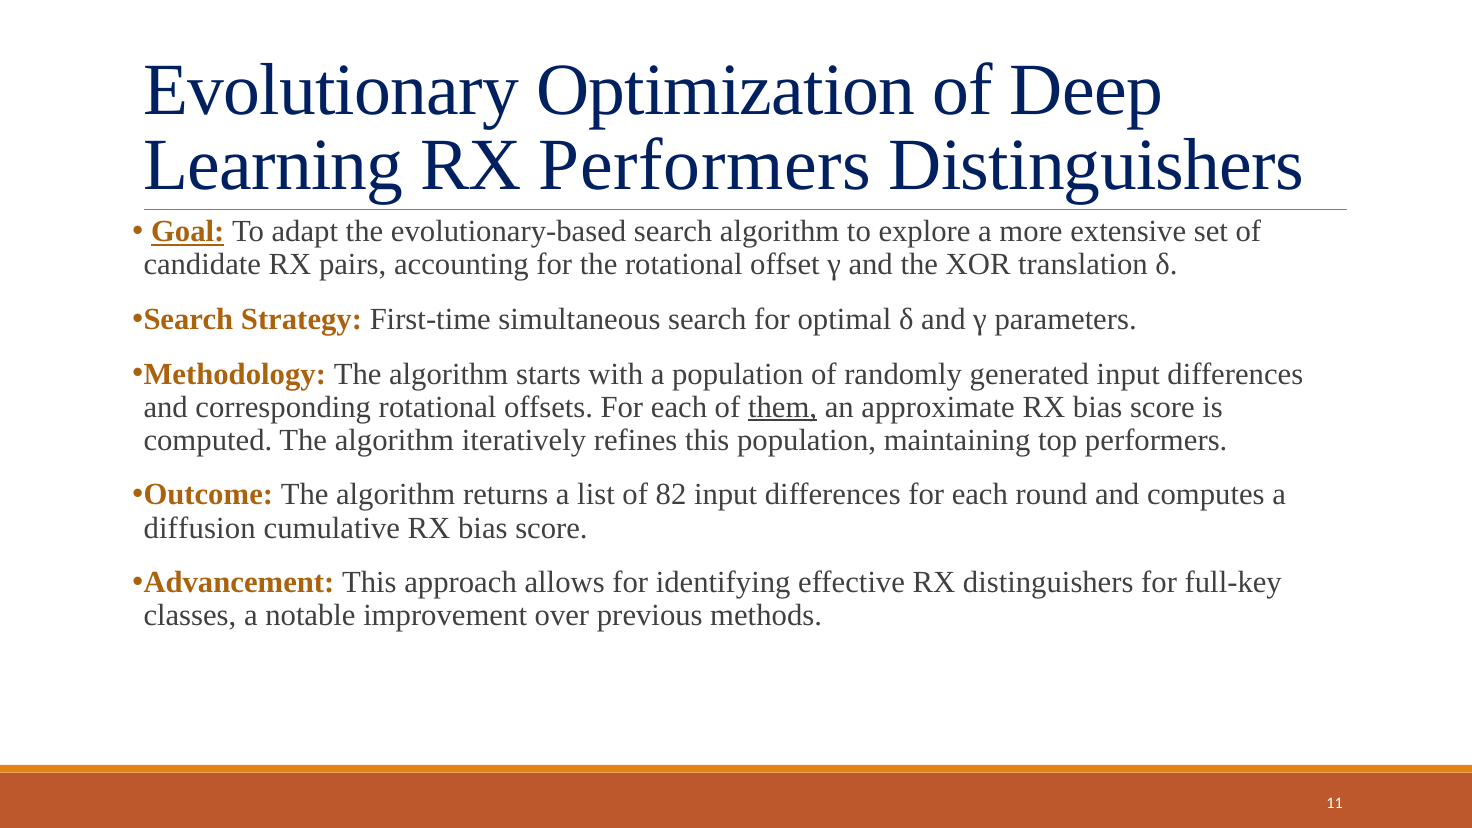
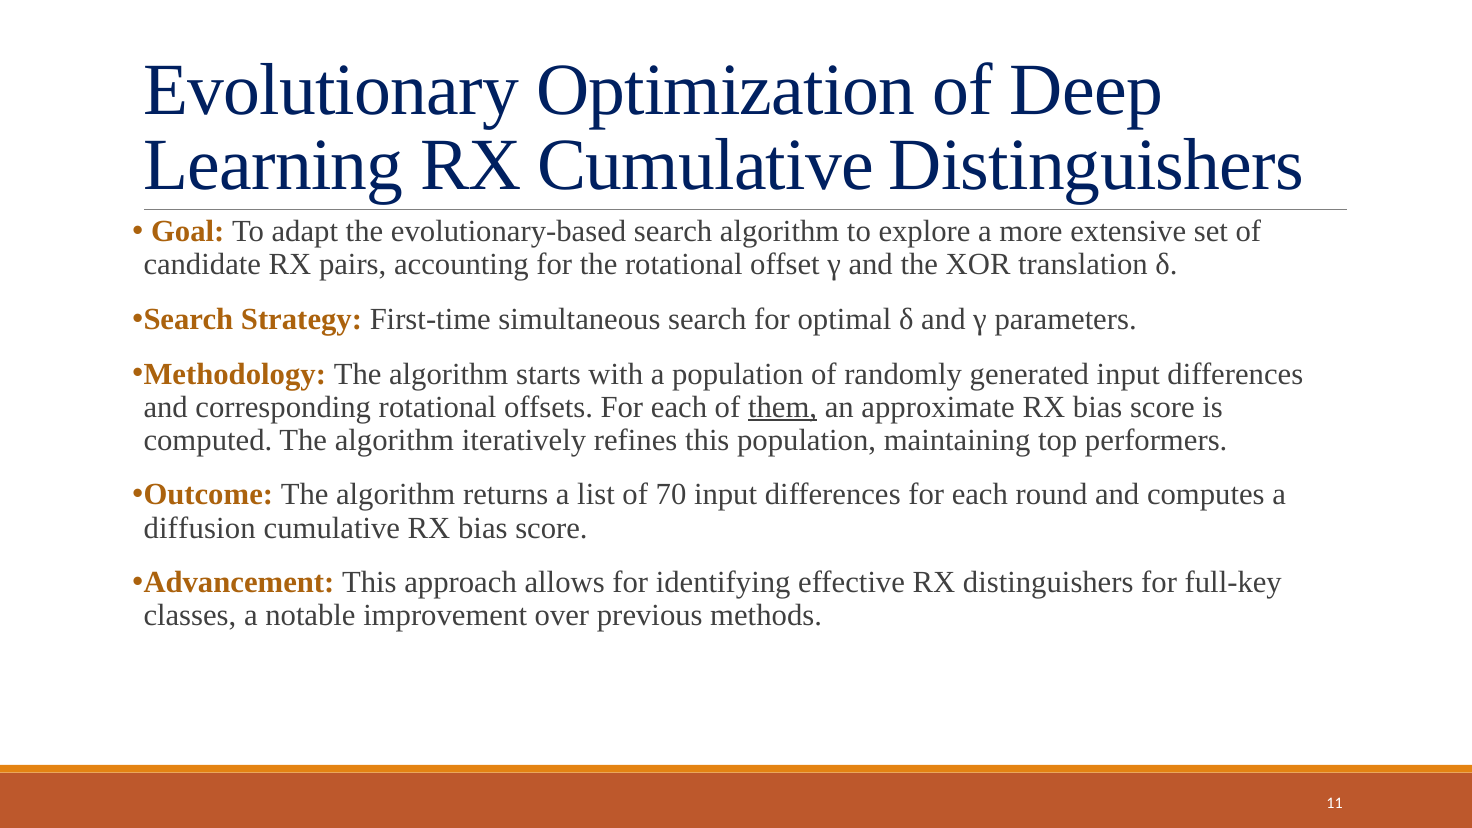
RX Performers: Performers -> Cumulative (706, 165)
Goal underline: present -> none (188, 232)
82: 82 -> 70 (671, 495)
